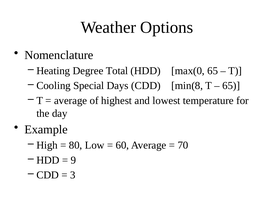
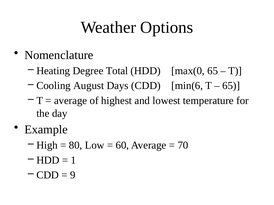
Special: Special -> August (89, 86)
min(8: min(8 -> min(6 (187, 86)
9: 9 -> 1 (73, 160)
3: 3 -> 9 (73, 175)
